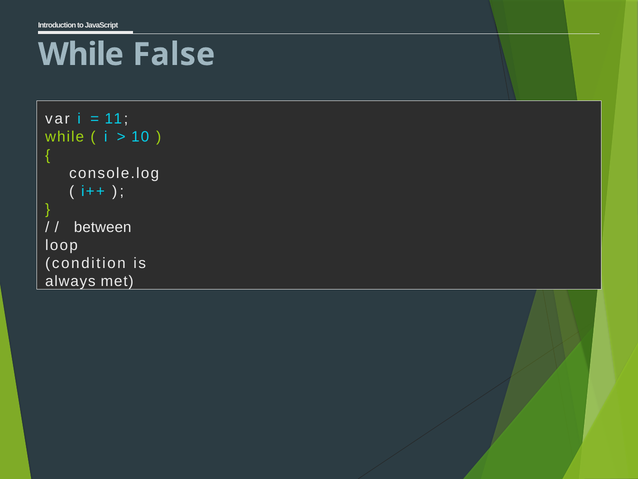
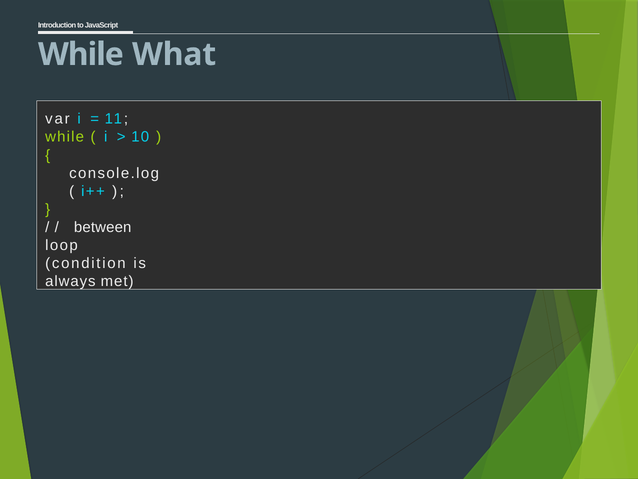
False: False -> What (174, 54)
